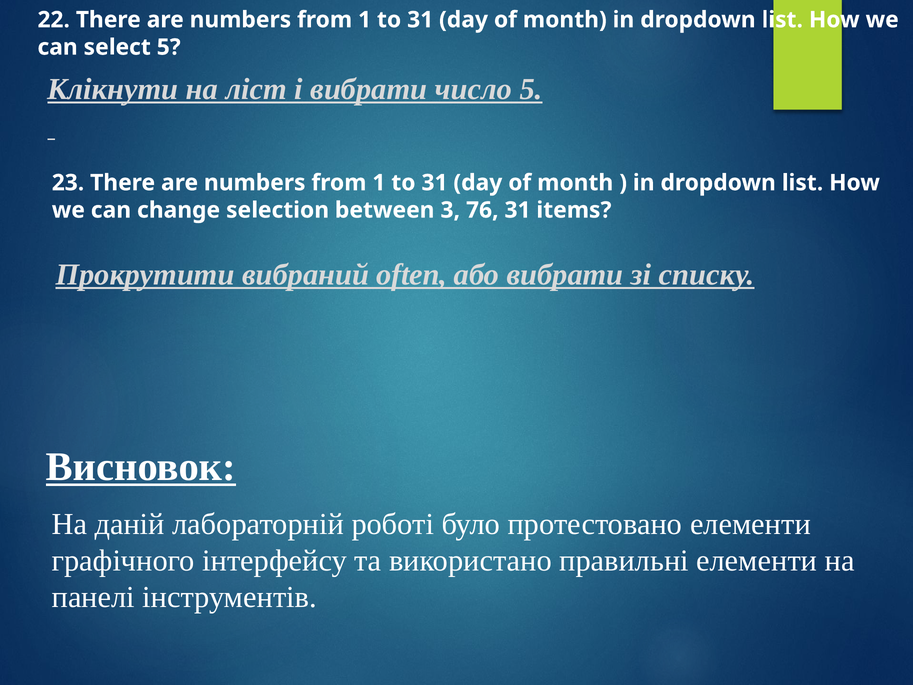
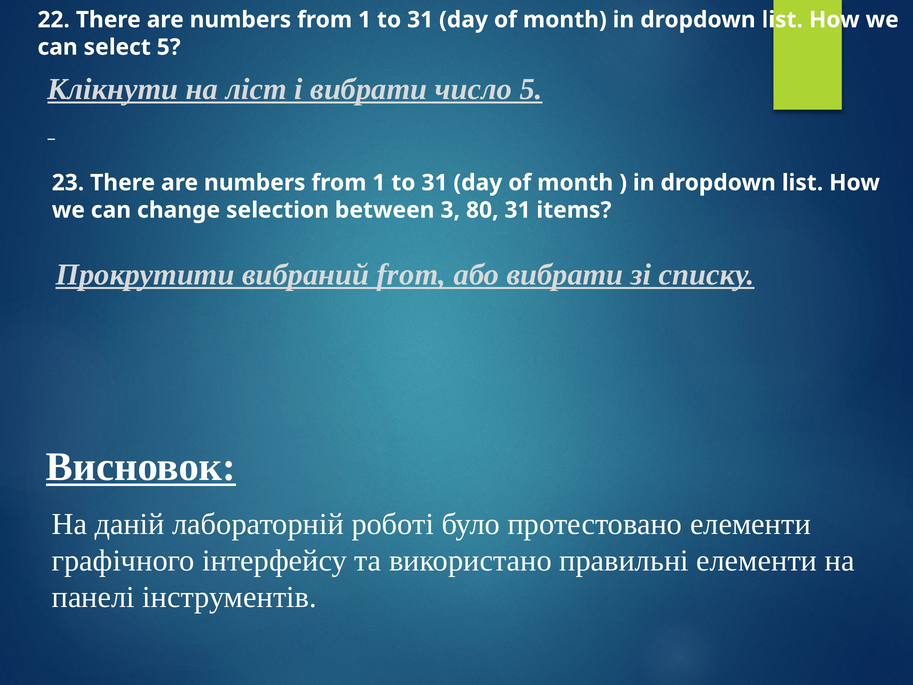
76: 76 -> 80 (482, 210)
вибраний often: often -> from (411, 274)
